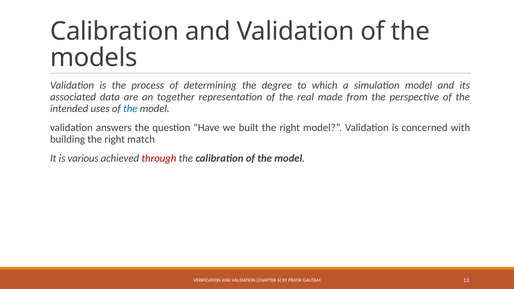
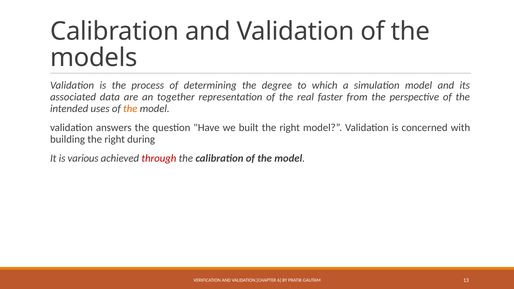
made: made -> faster (330, 97)
the colour: blue -> orange (130, 109)
match: match -> during (141, 139)
